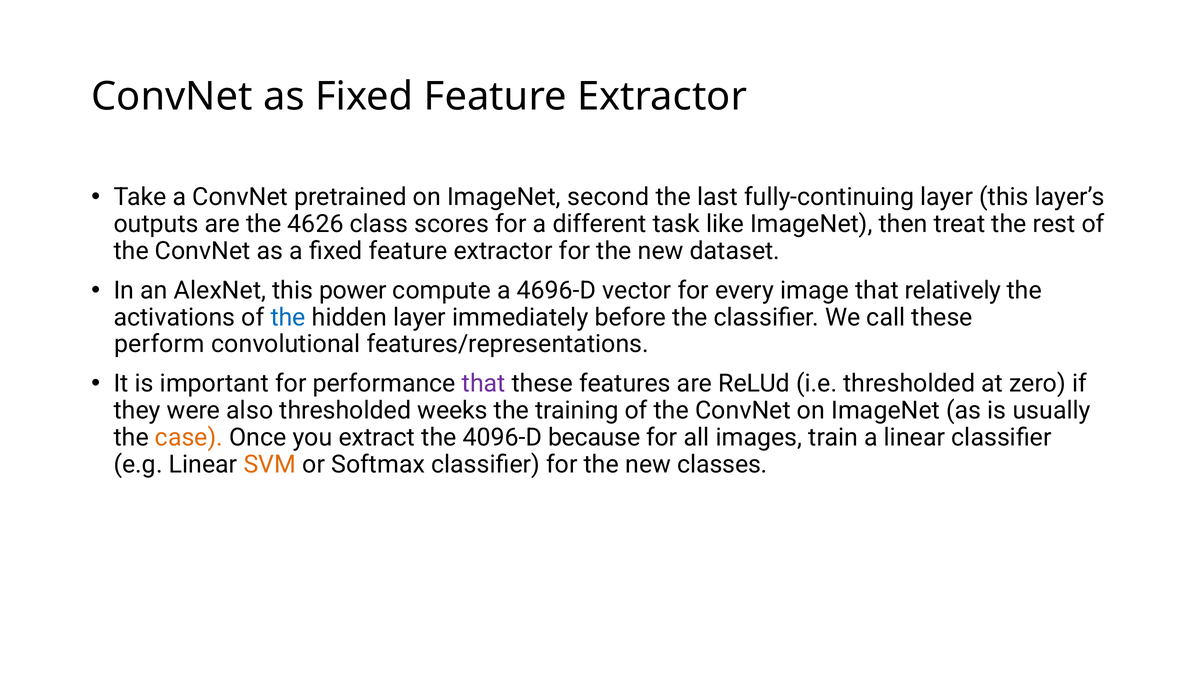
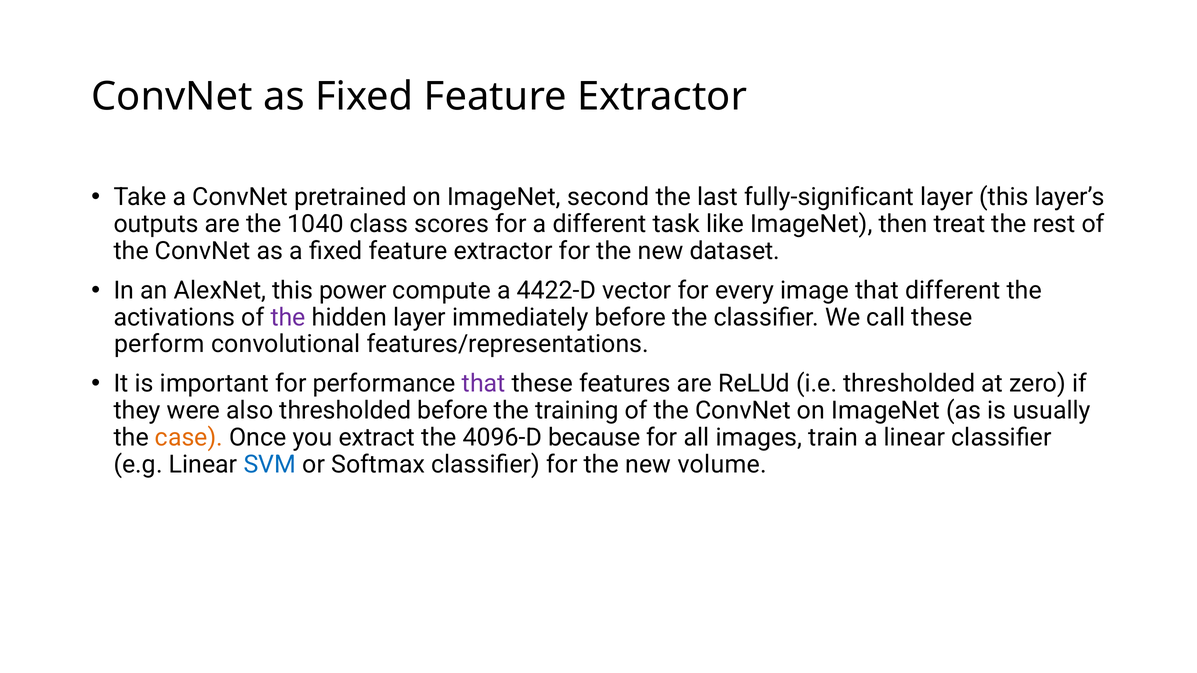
fully-continuing: fully-continuing -> fully-significant (829, 197)
4626: 4626 -> 1040 (316, 224)
4696-D: 4696-D -> 4422-D (556, 290)
that relatively: relatively -> different (953, 290)
the colour: blue -> purple (288, 317)
thresholded weeks: weeks -> before (453, 411)
SVM colour: orange -> blue (270, 465)
classes: classes -> volume (722, 465)
